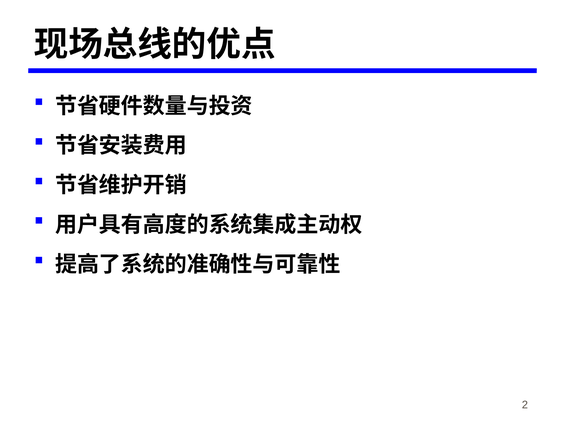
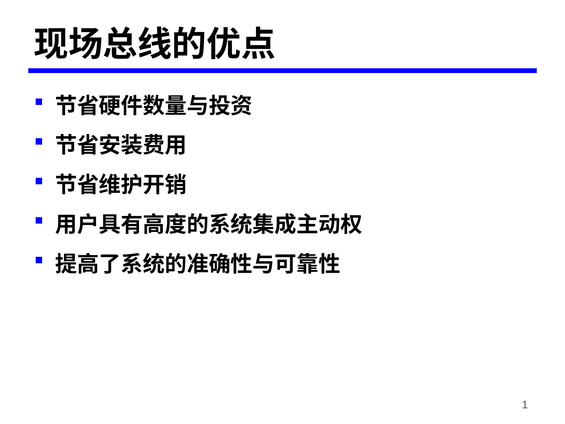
2: 2 -> 1 (525, 404)
